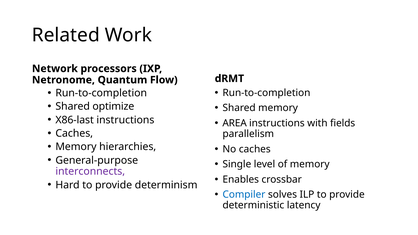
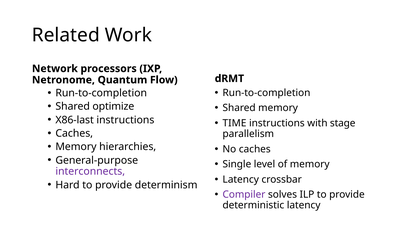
AREA: AREA -> TIME (235, 123)
fields: fields -> stage (343, 123)
Enables: Enables -> Latency (241, 179)
Compiler colour: blue -> purple (244, 195)
